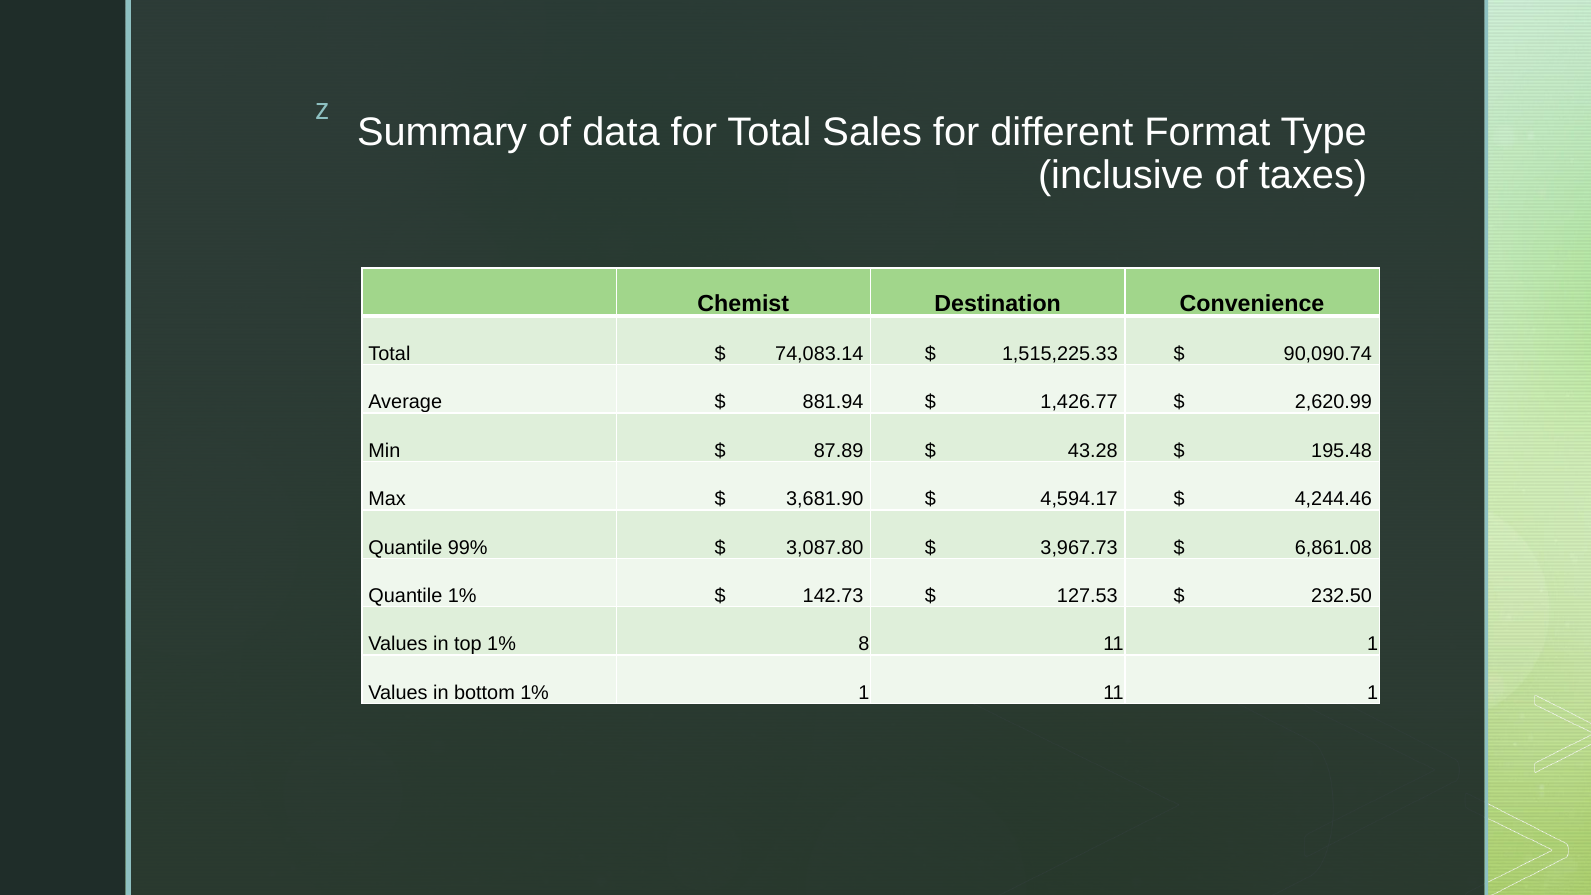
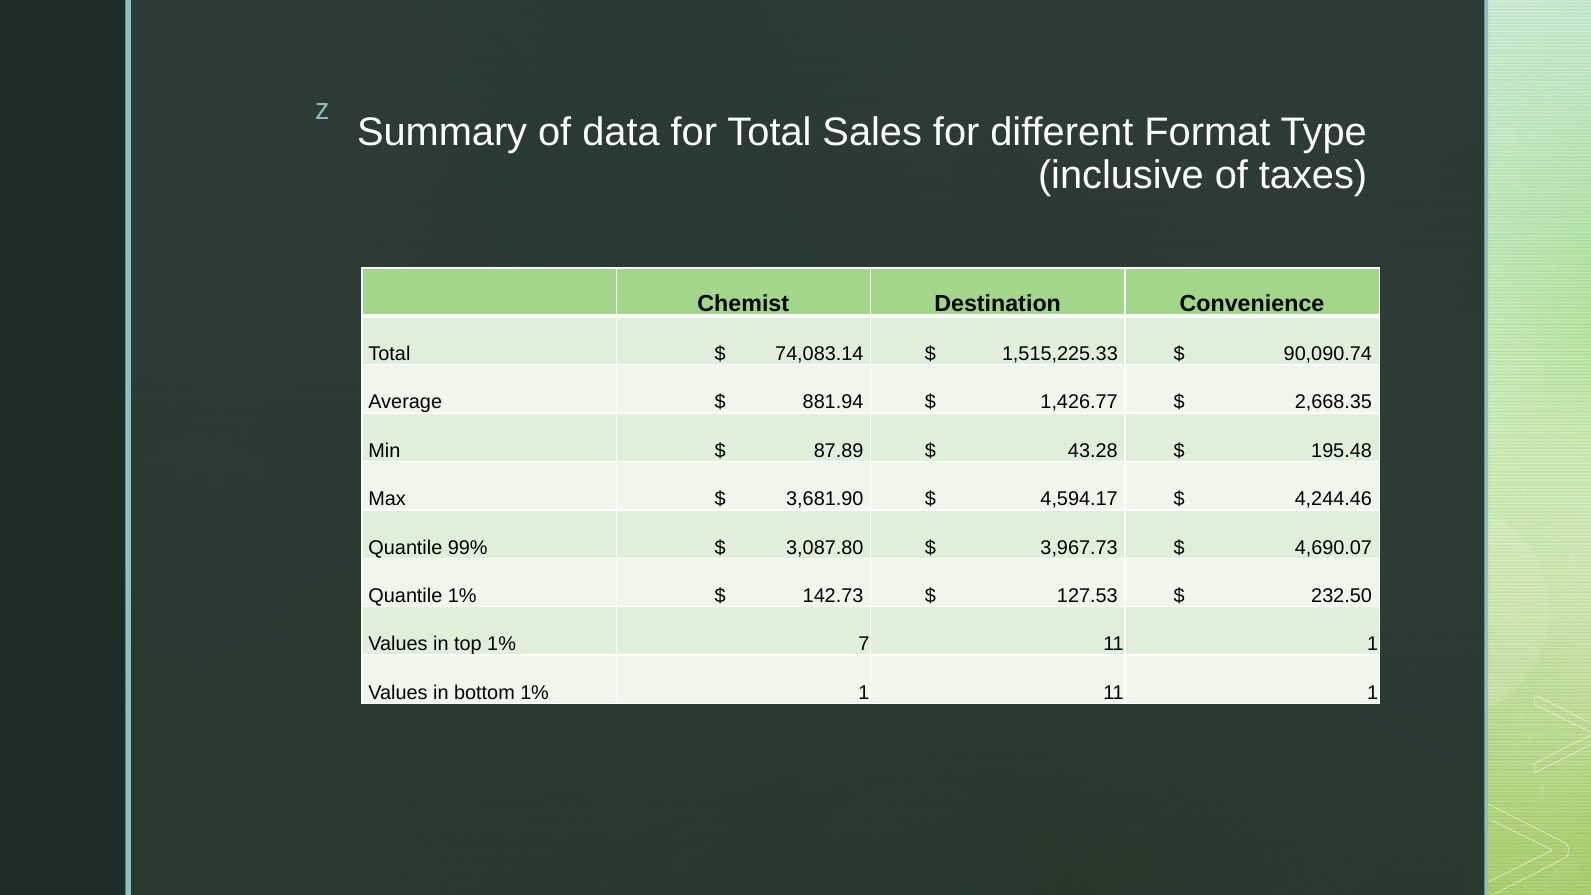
2,620.99: 2,620.99 -> 2,668.35 (1333, 402)
6,861.08: 6,861.08 -> 4,690.07 (1333, 547)
8: 8 -> 7 (864, 644)
